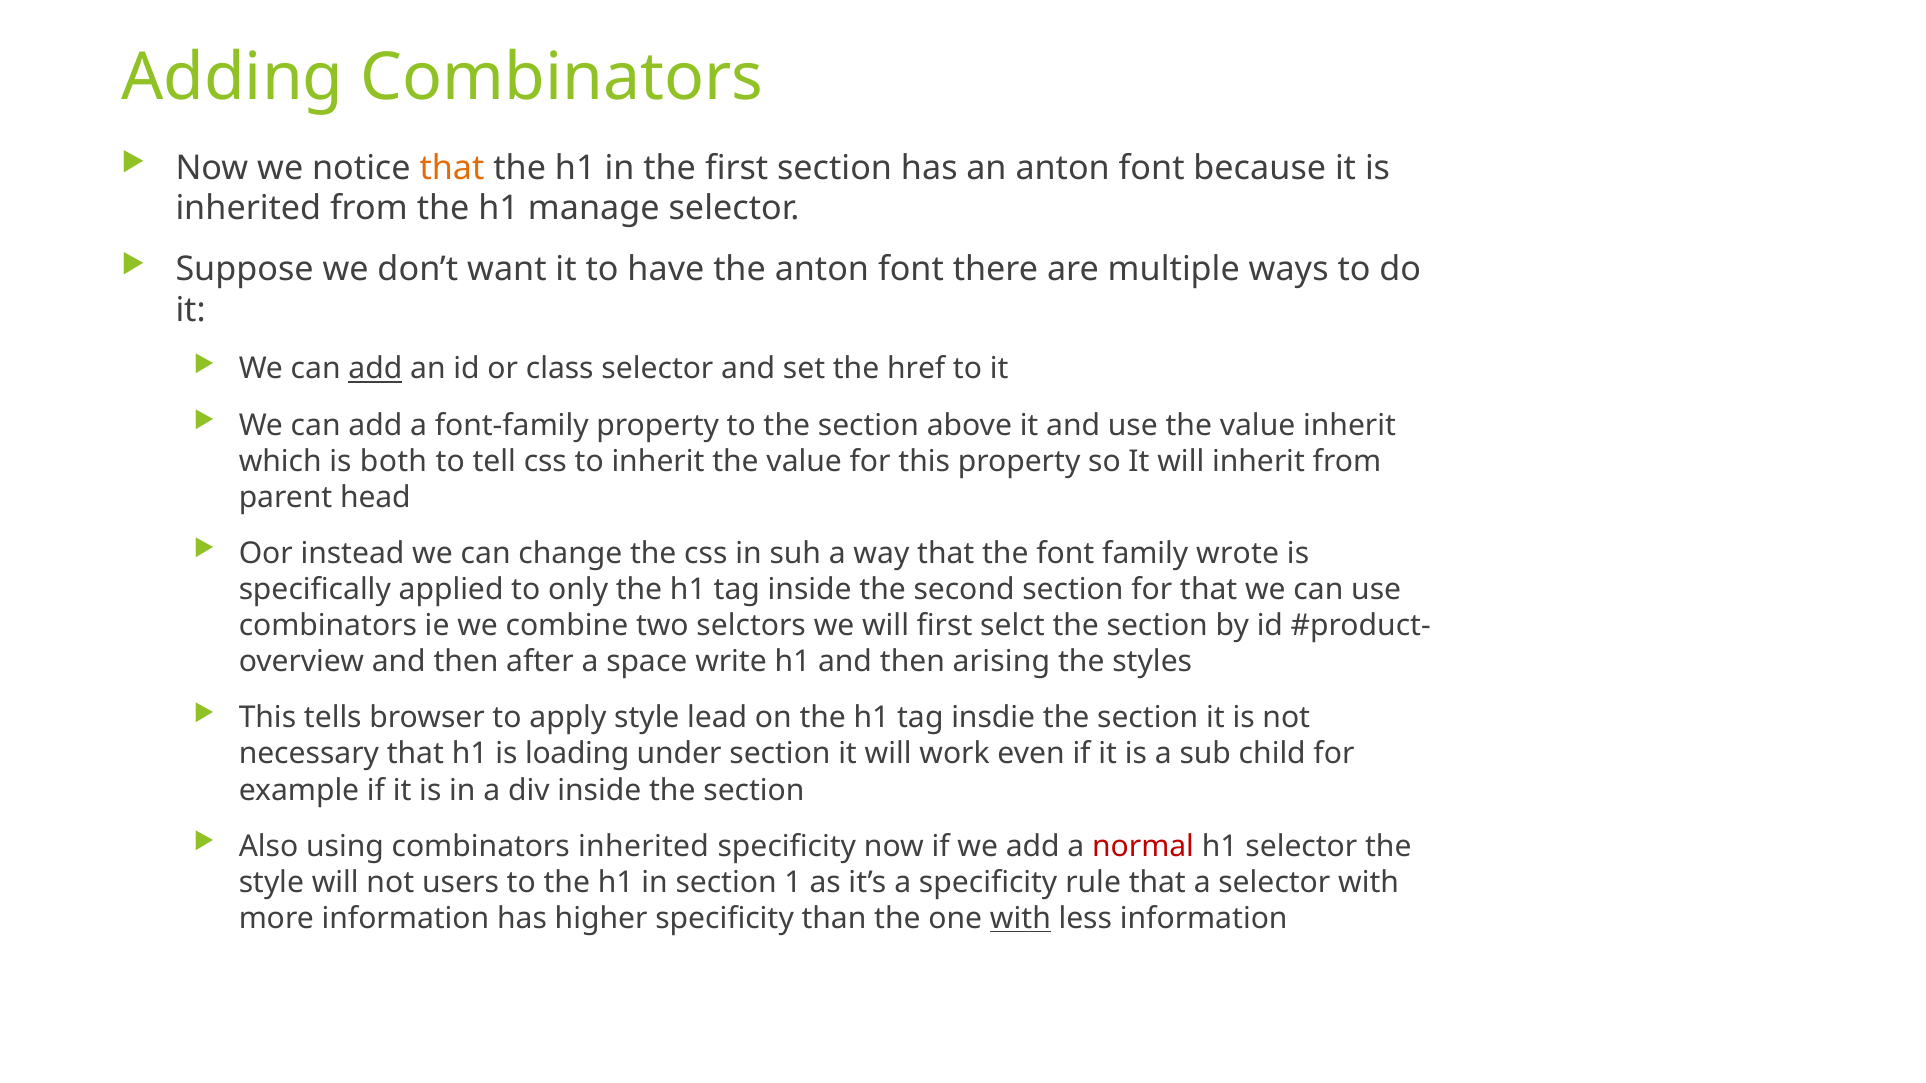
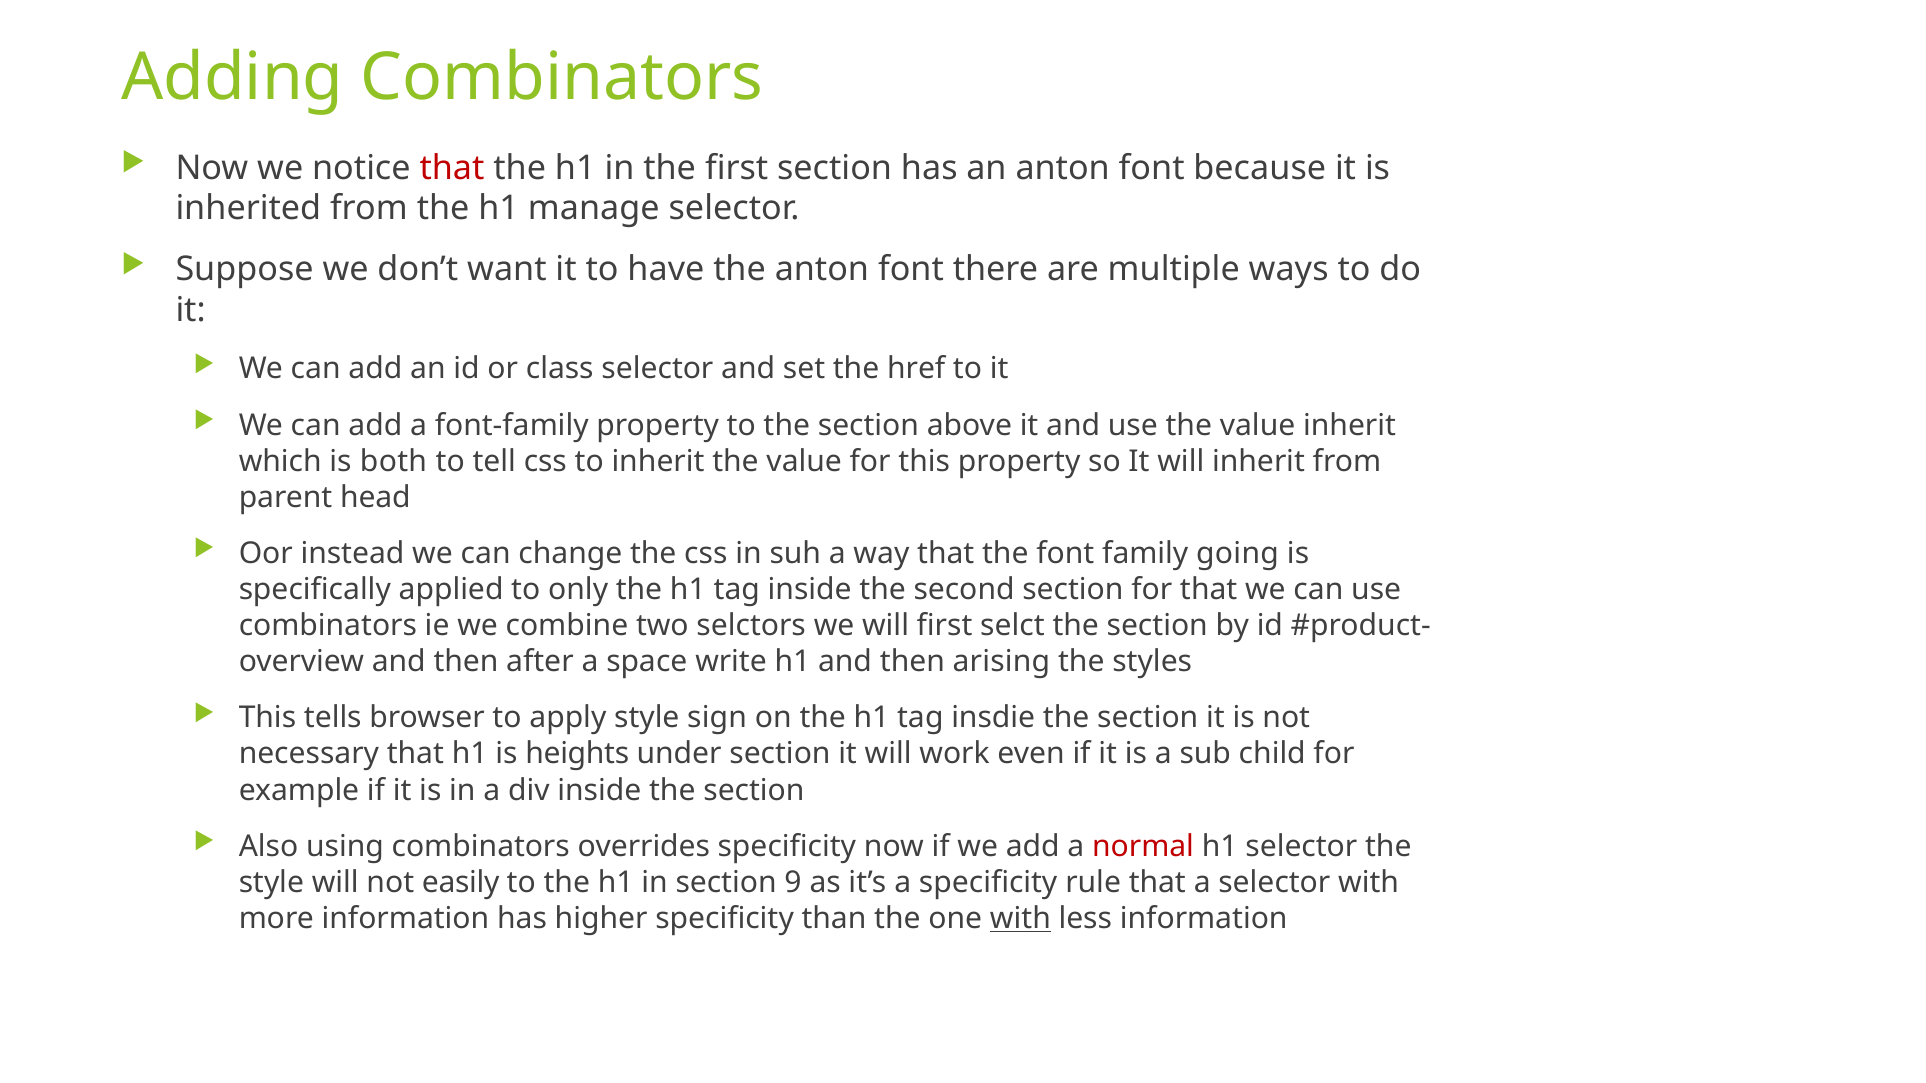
that colour: orange -> red (452, 168)
add underline: present -> none (375, 369)
wrote: wrote -> going (1238, 554)
lead: lead -> sign (717, 718)
loading: loading -> heights (577, 754)
combinators inherited: inherited -> overrides (644, 847)
users: users -> easily (461, 883)
1: 1 -> 9 (793, 883)
